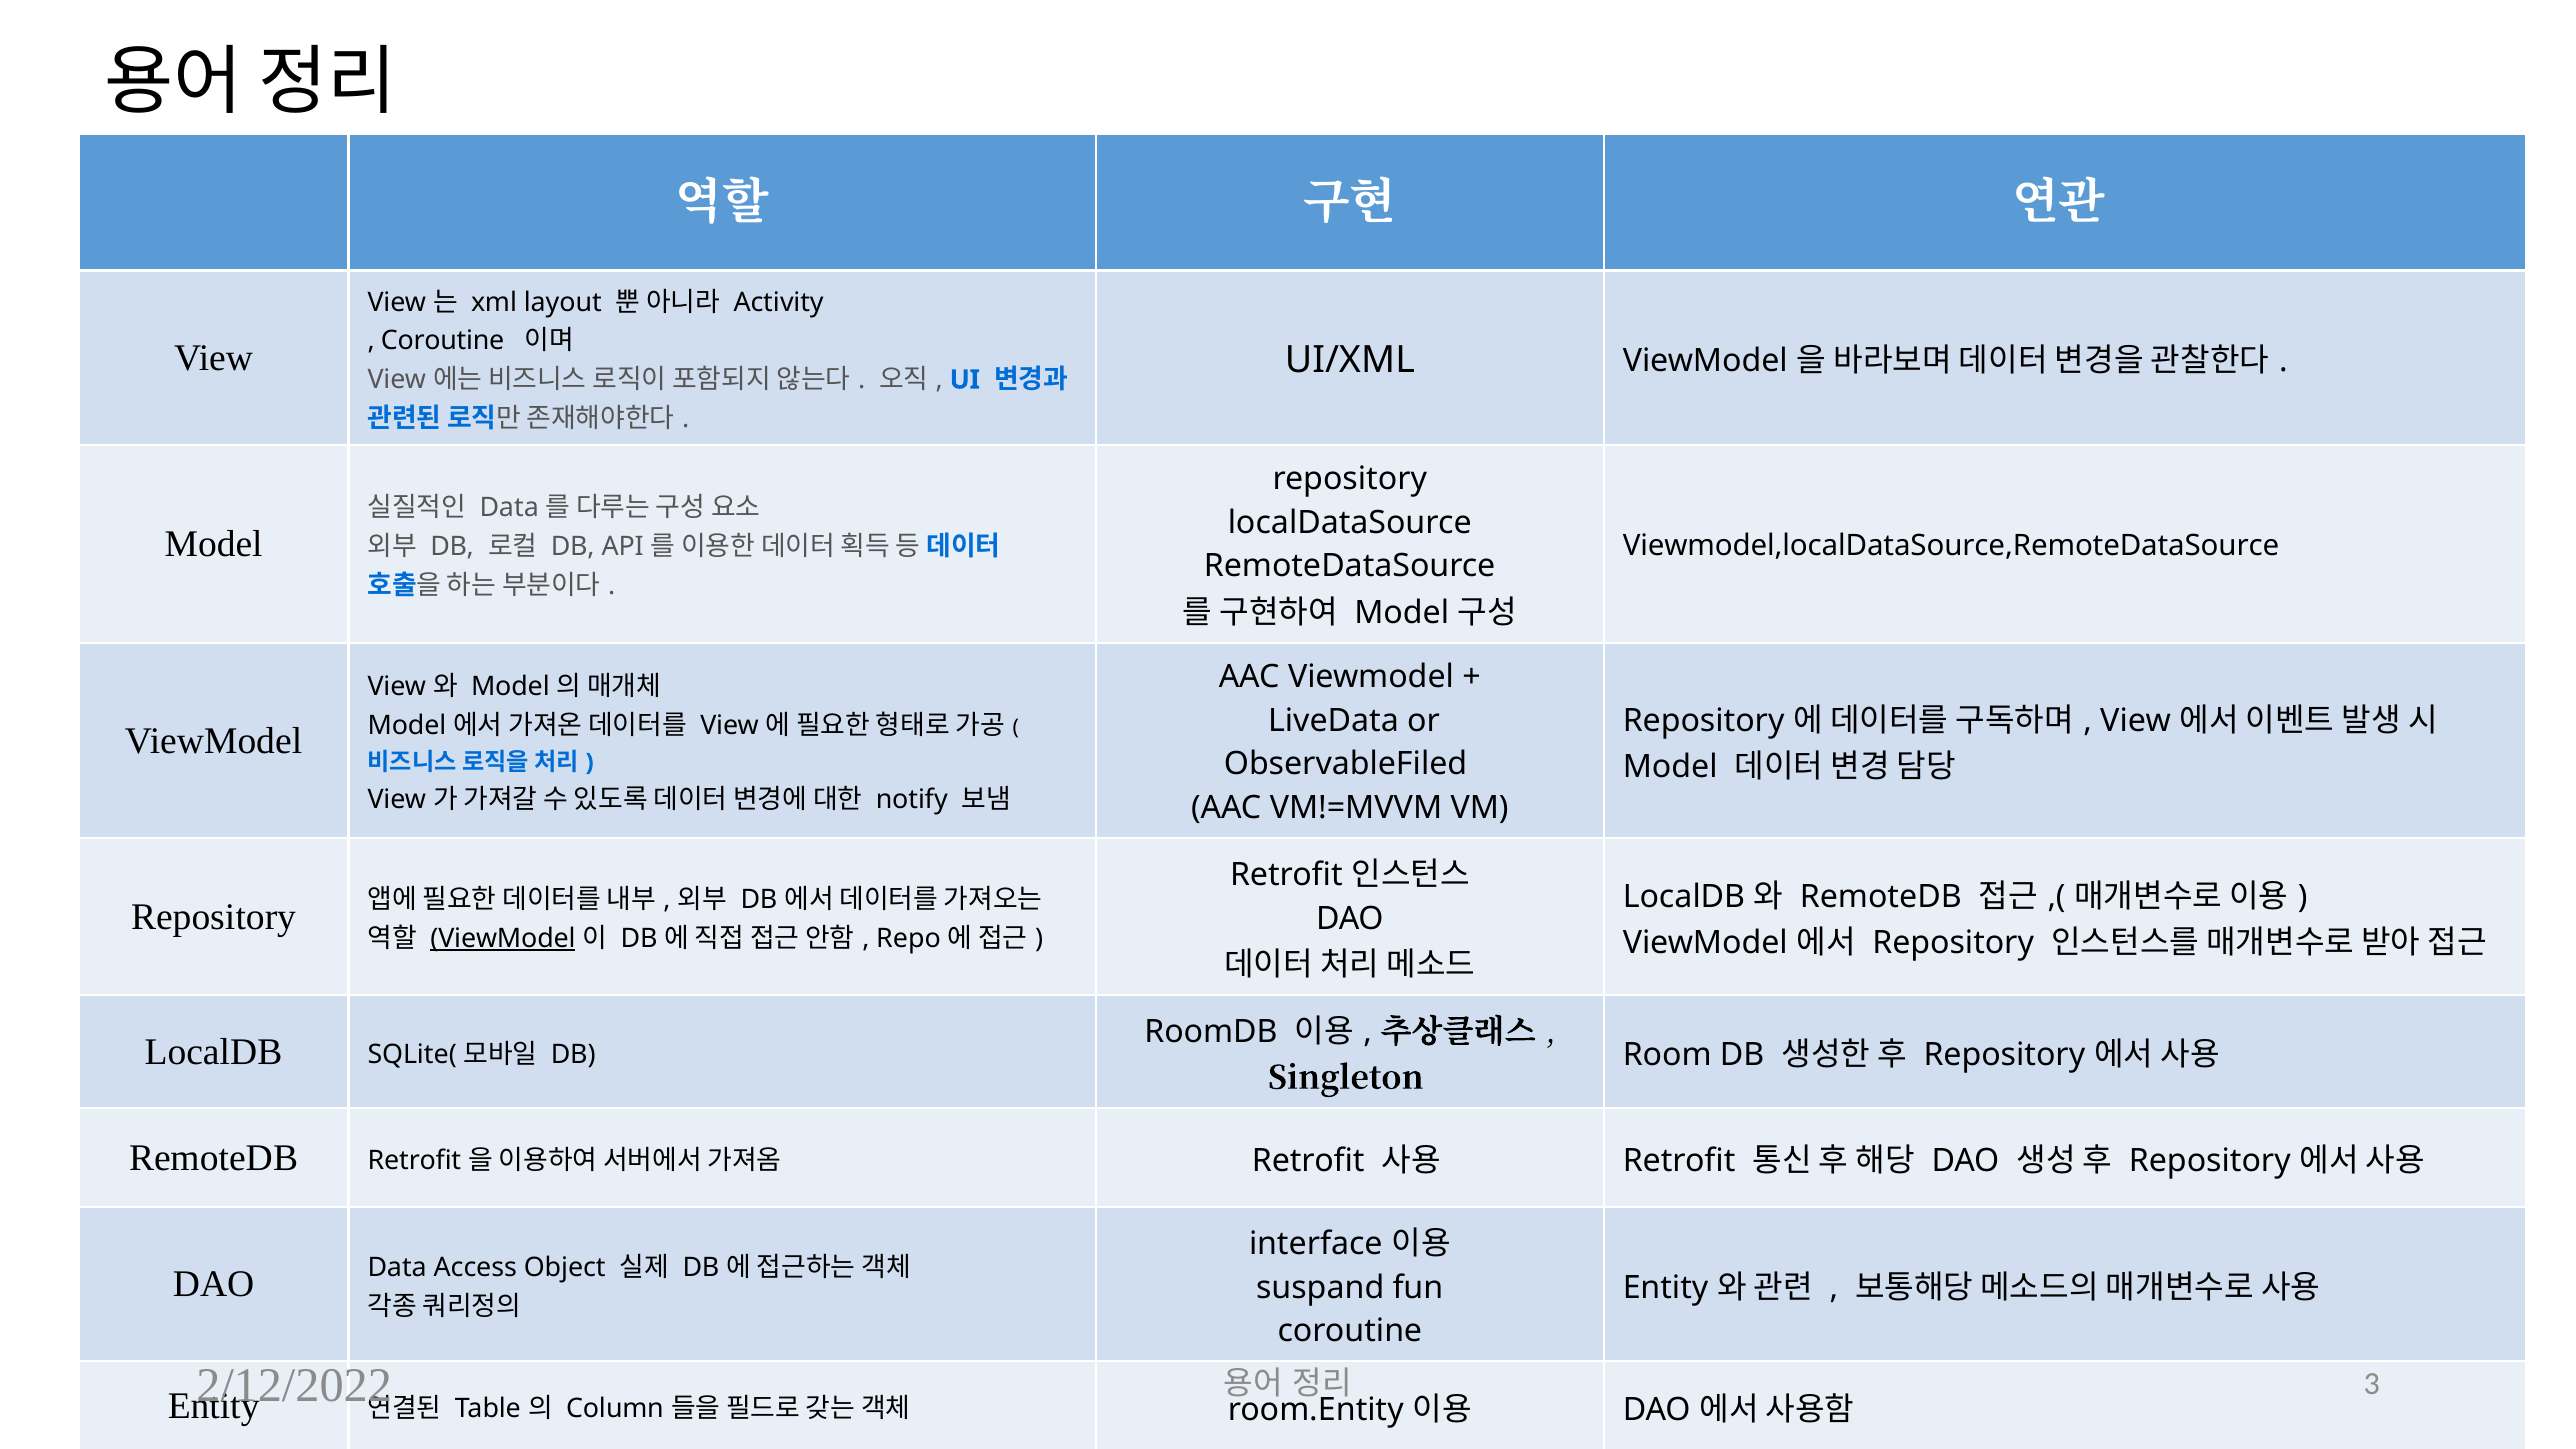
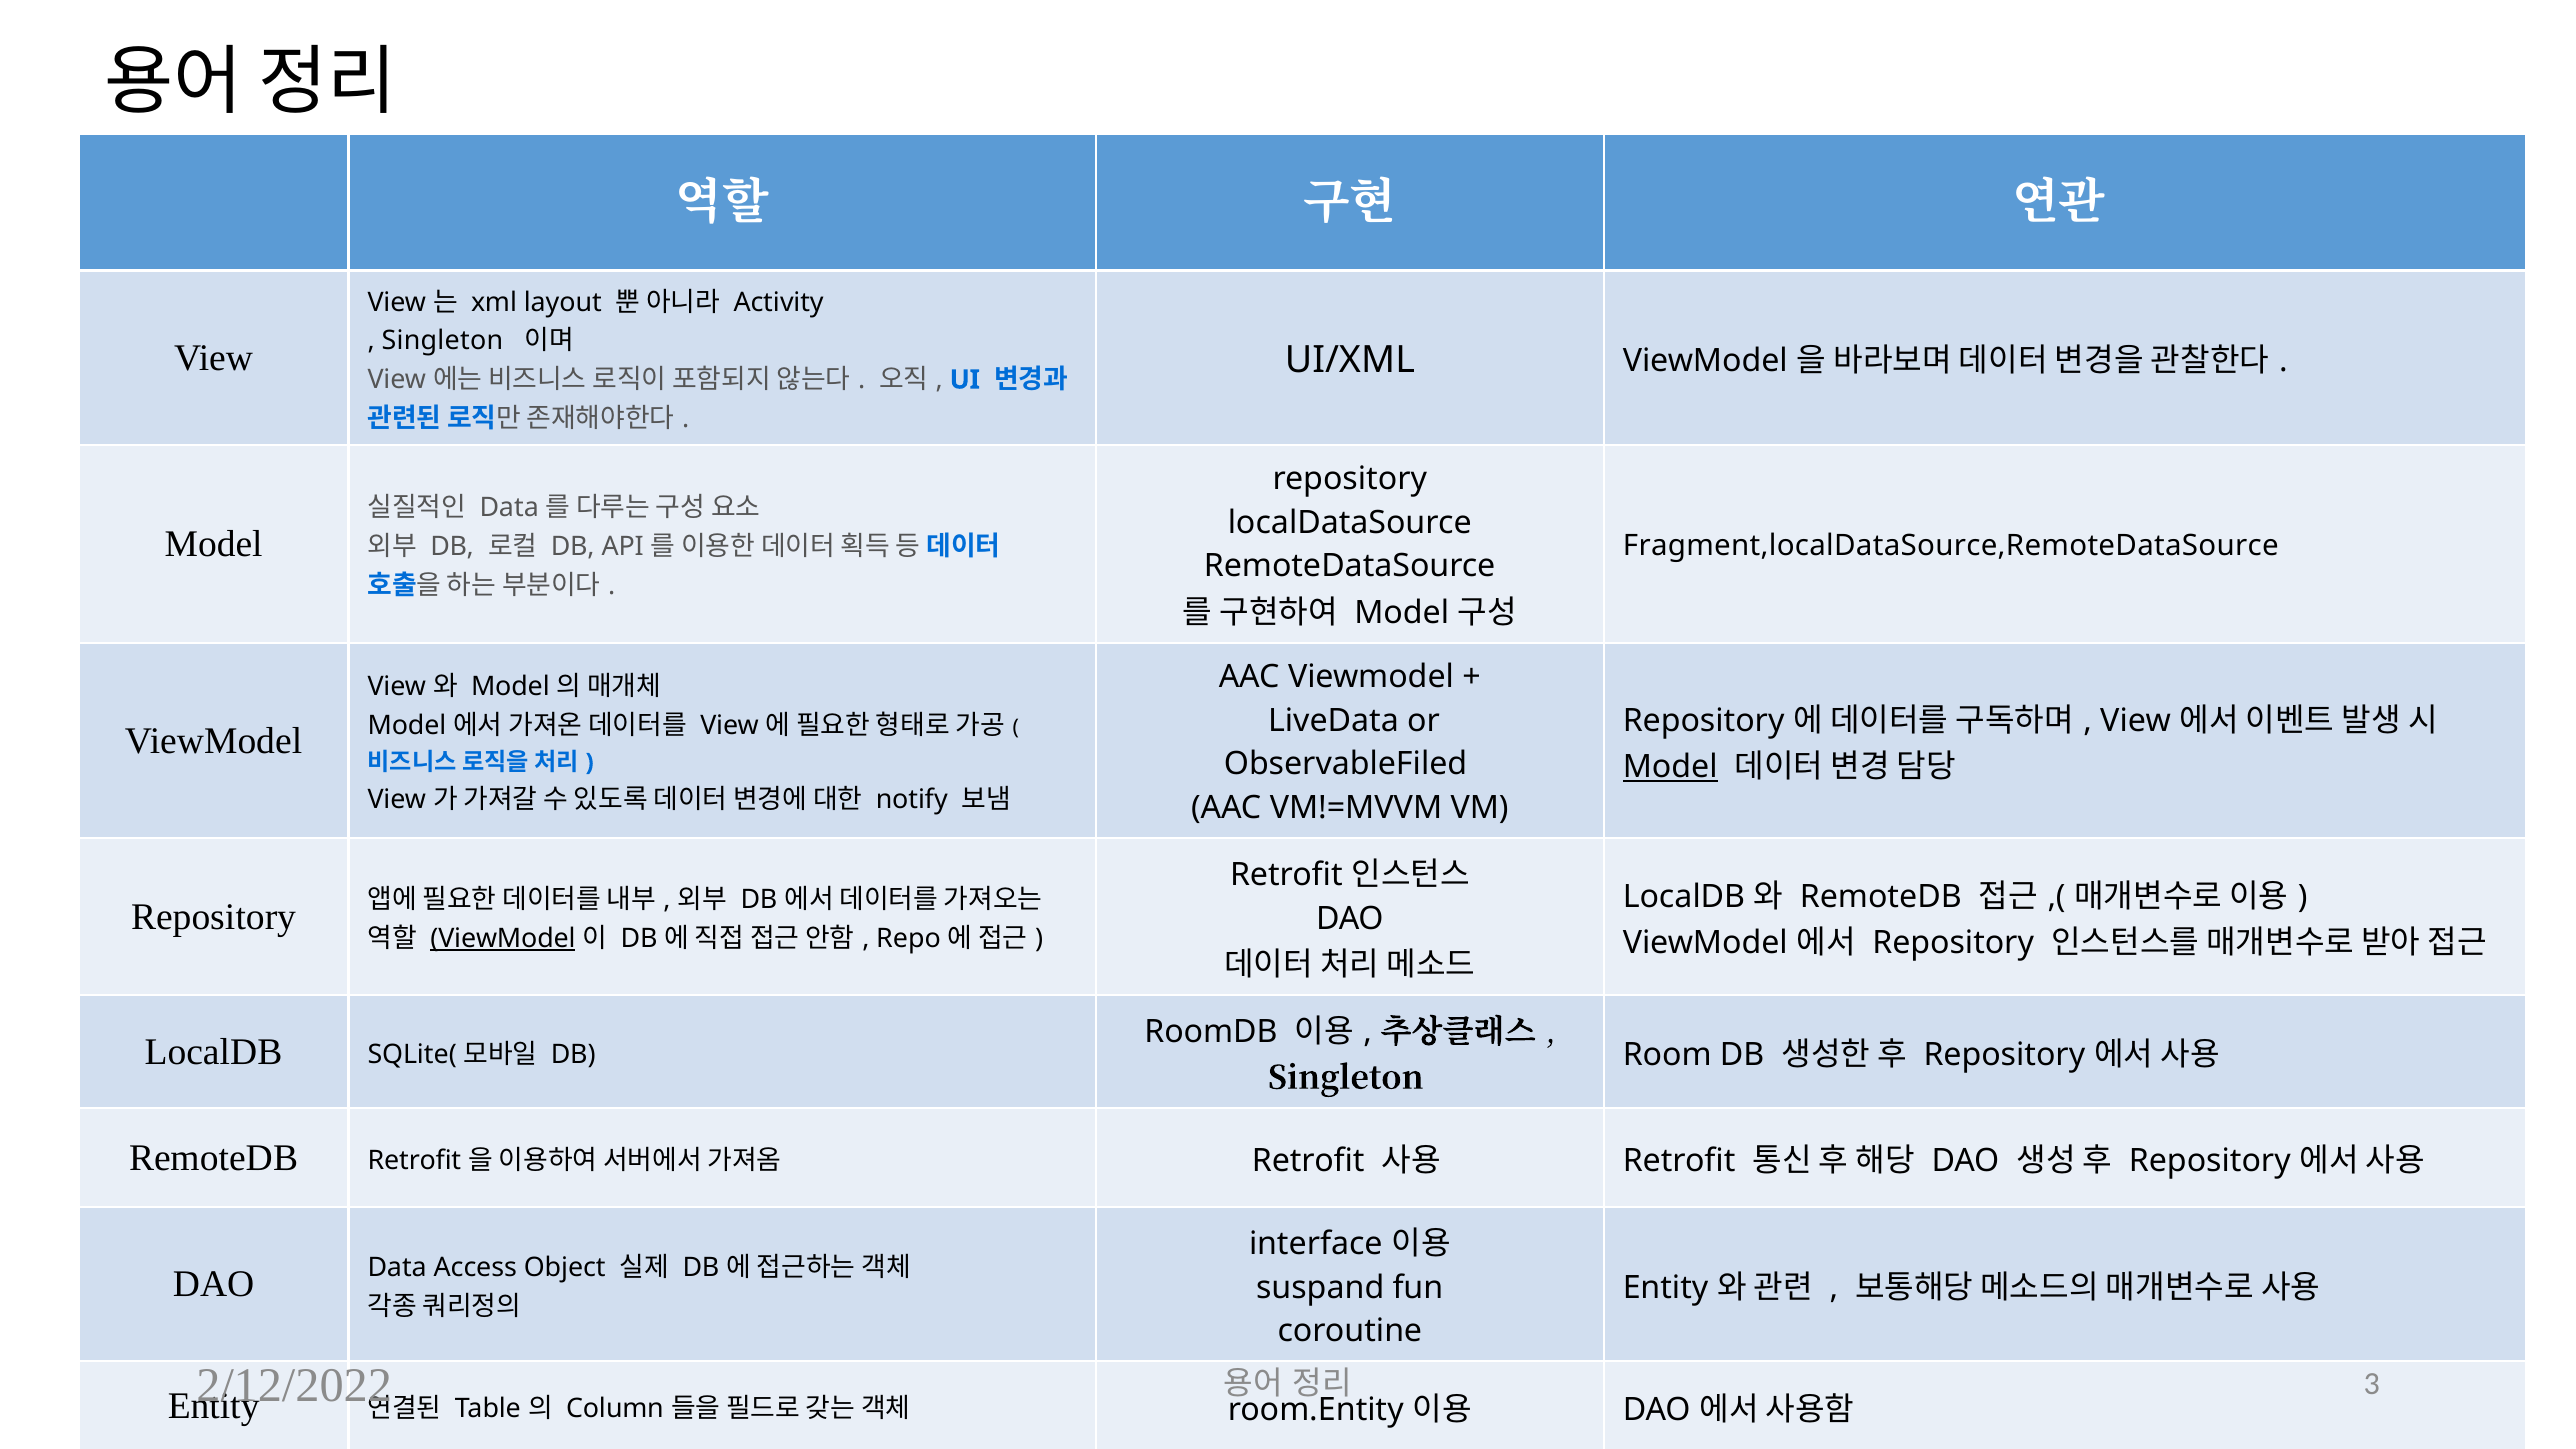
Coroutine: Coroutine -> Singleton (442, 341)
Viewmodel,localDataSource,RemoteDataSource: Viewmodel,localDataSource,RemoteDataSource -> Fragment,localDataSource,RemoteDataSource (1951, 546)
Model underline: none -> present (1670, 767)
